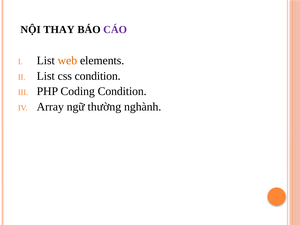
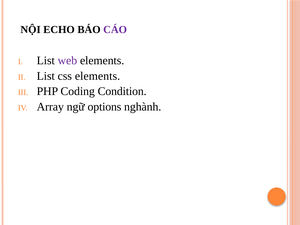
THAY: THAY -> ECHO (59, 30)
web colour: orange -> purple (67, 61)
css condition: condition -> elements (98, 76)
thường: thường -> options (104, 107)
